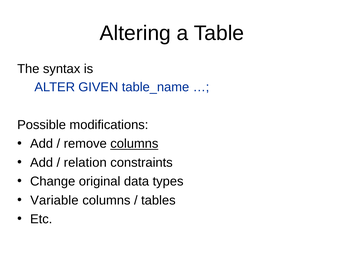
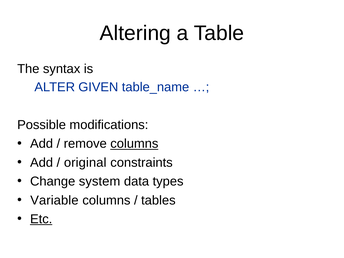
relation: relation -> original (85, 163)
original: original -> system (100, 181)
Etc underline: none -> present (41, 219)
